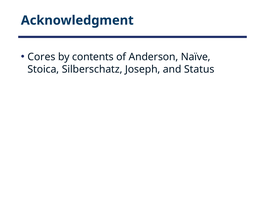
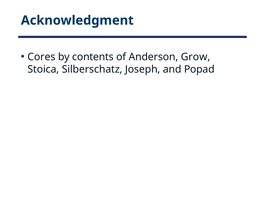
Naïve: Naïve -> Grow (196, 57)
Status: Status -> Popad (199, 69)
